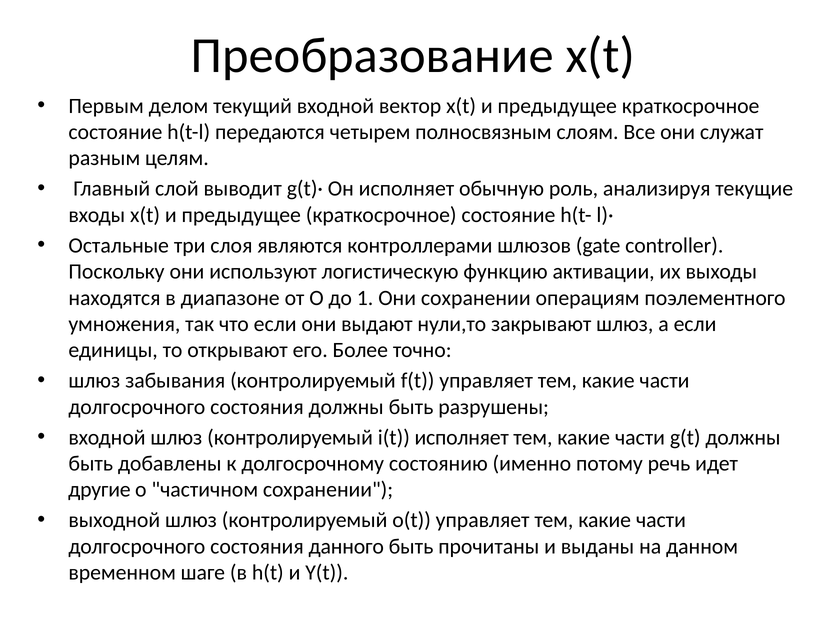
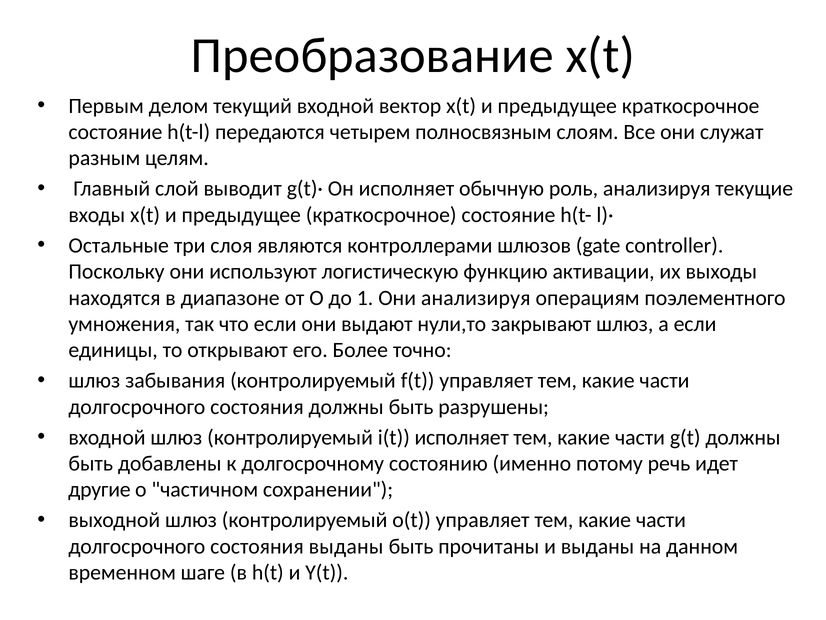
Они сохранении: сохранении -> анализируя (476, 298)
состояния данного: данного -> выданы (346, 546)
